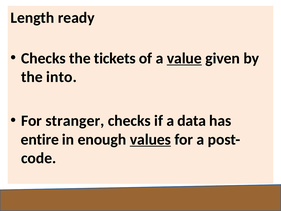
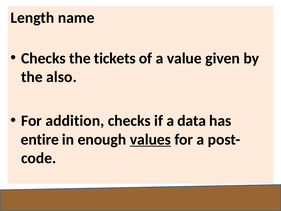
ready: ready -> name (76, 18)
value underline: present -> none (184, 58)
into: into -> also (62, 77)
stranger: stranger -> addition (75, 121)
